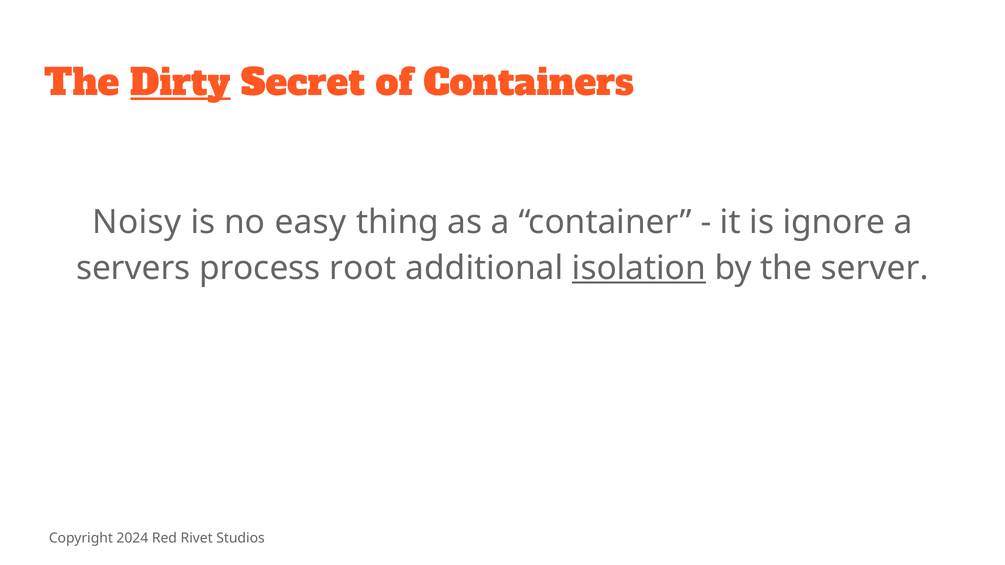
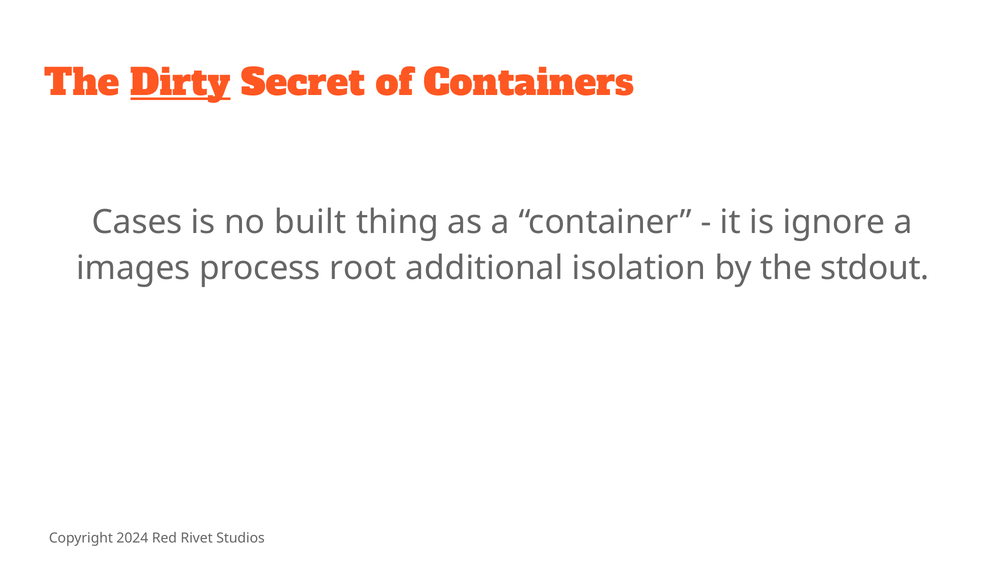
Noisy: Noisy -> Cases (137, 222)
easy: easy -> built (311, 222)
servers: servers -> images (133, 268)
isolation underline: present -> none (639, 268)
server: server -> stdout (875, 268)
